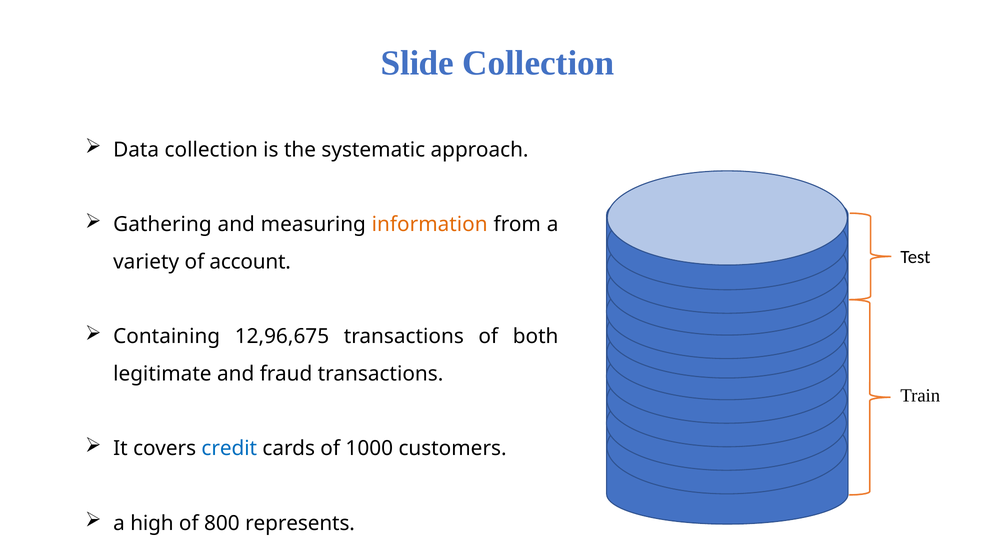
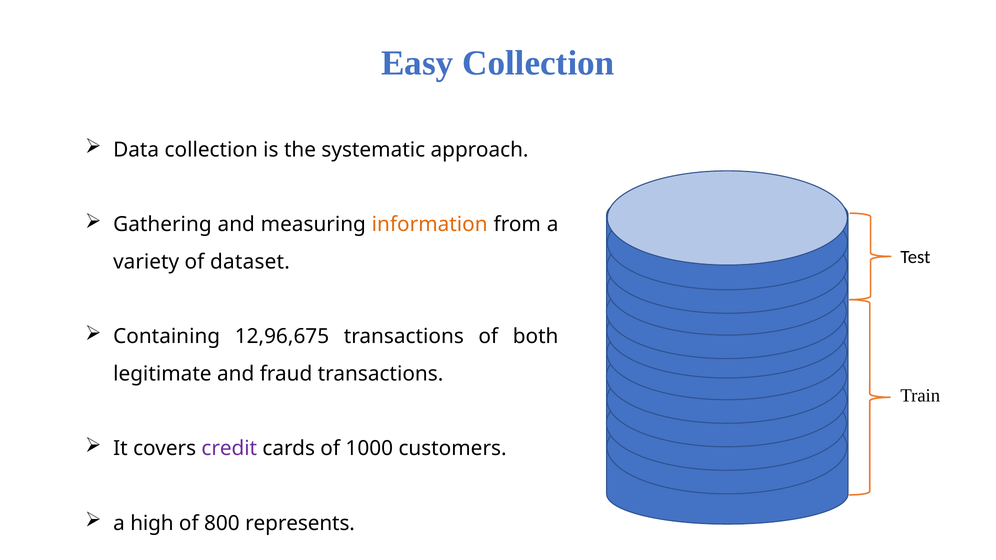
Slide: Slide -> Easy (417, 63)
account: account -> dataset (250, 262)
credit colour: blue -> purple (229, 449)
